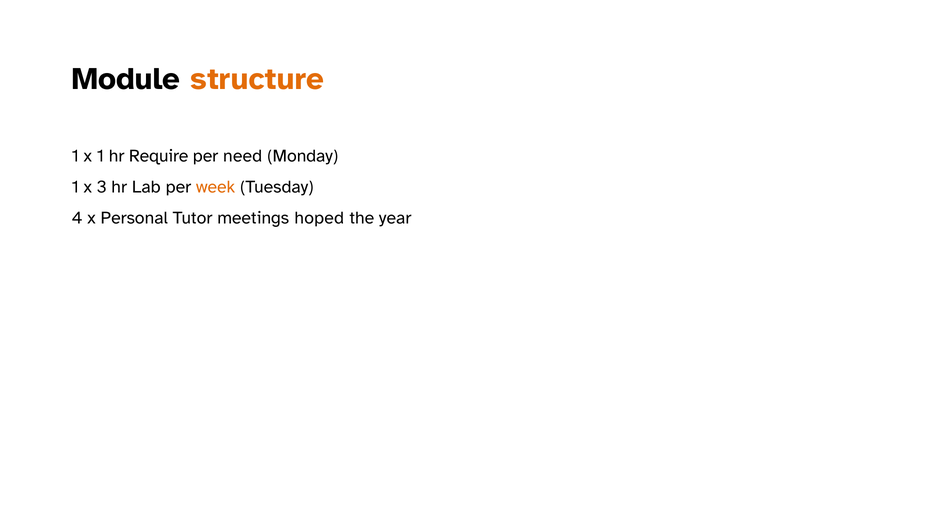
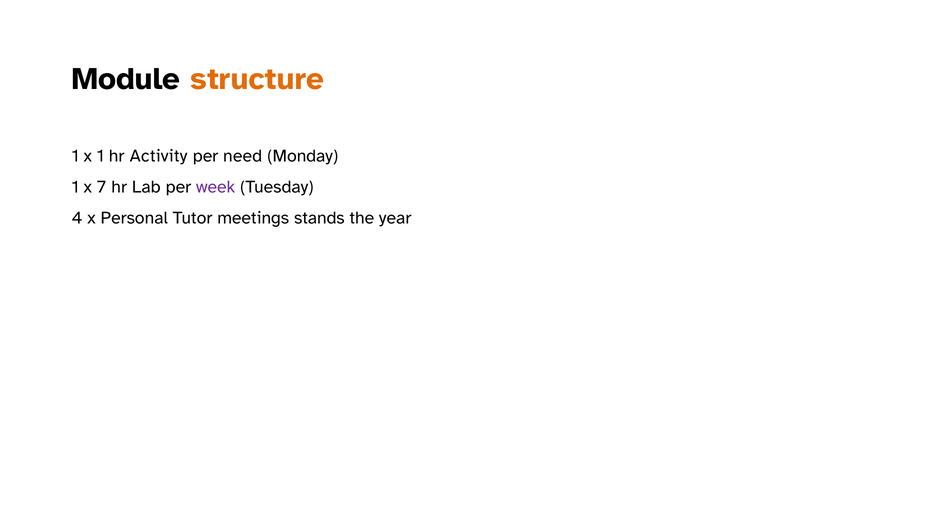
Require: Require -> Activity (159, 156)
3: 3 -> 7 (102, 187)
week colour: orange -> purple (216, 187)
hoped: hoped -> stands (319, 218)
